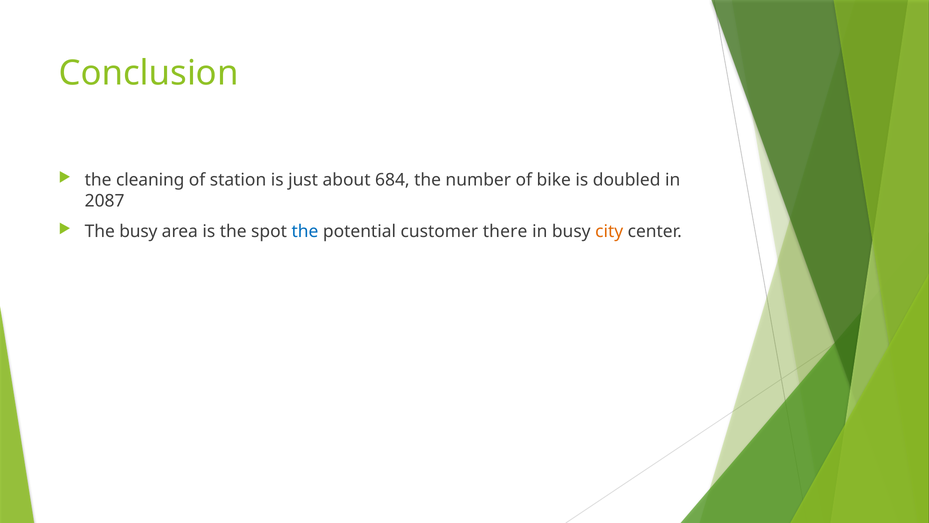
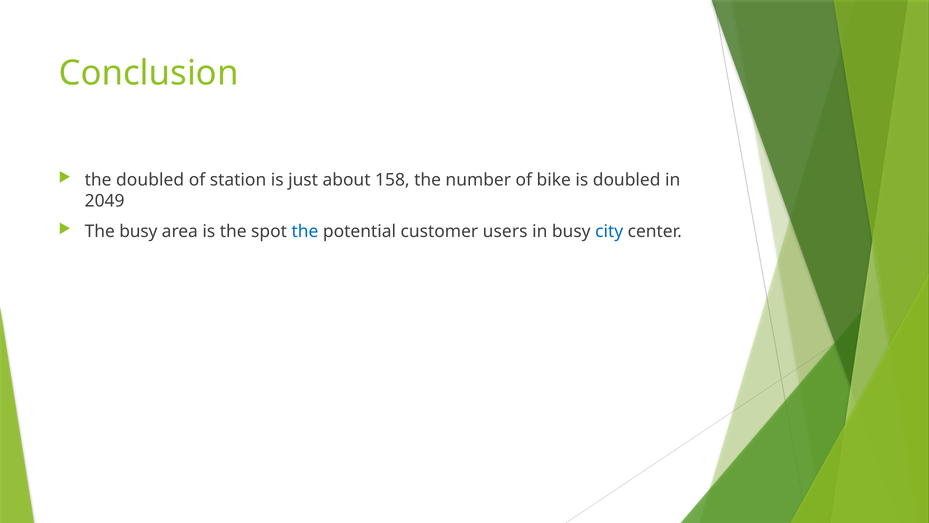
the cleaning: cleaning -> doubled (150, 180)
684: 684 -> 158 (392, 180)
2087: 2087 -> 2049 (105, 201)
there: there -> users (505, 231)
city colour: orange -> blue (609, 231)
